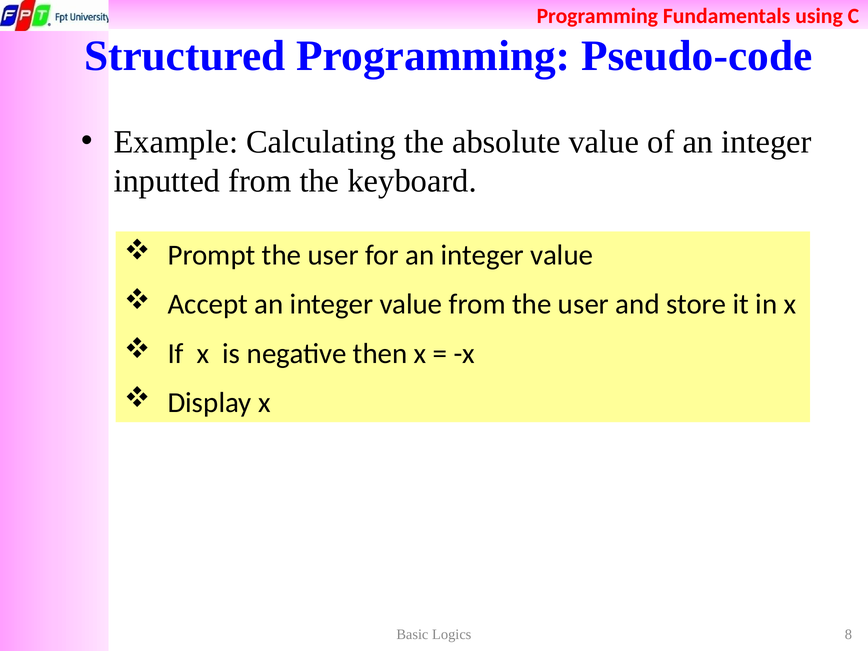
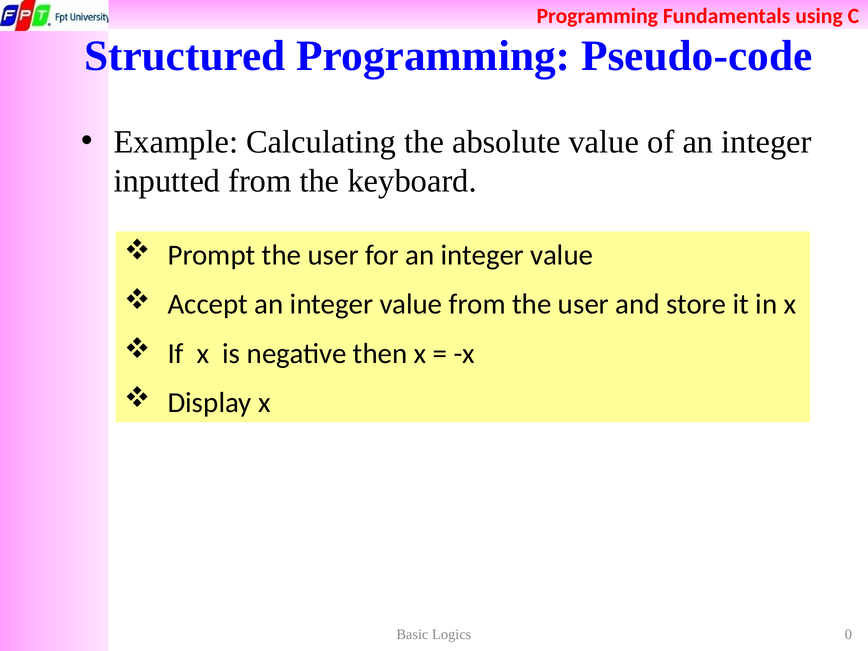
8: 8 -> 0 (848, 635)
